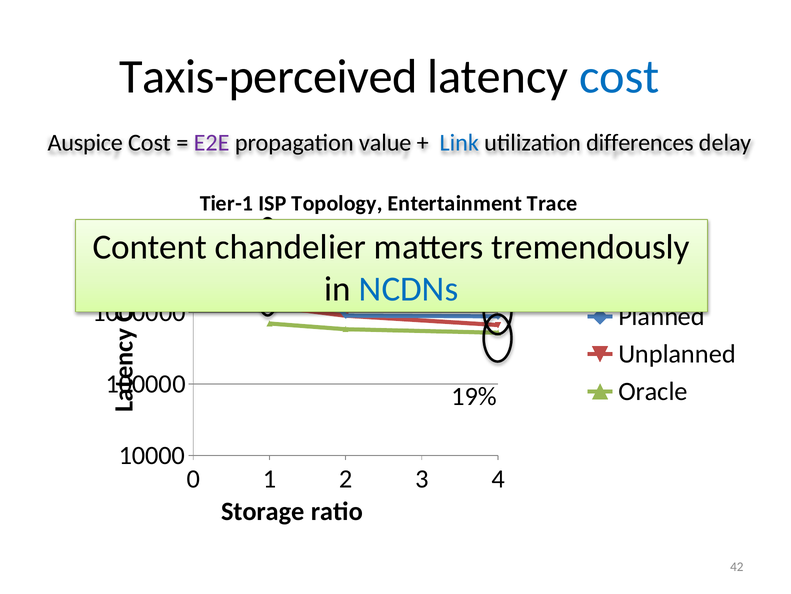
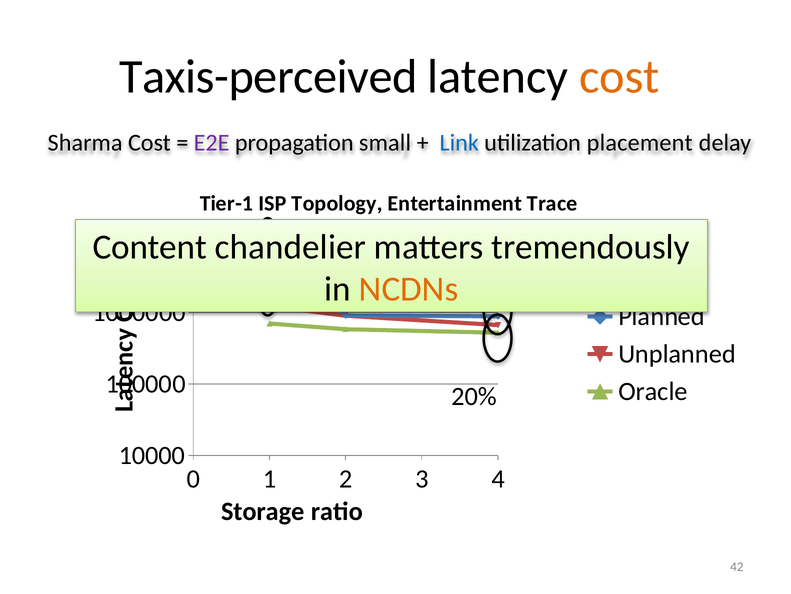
cost colour: blue -> orange (619, 77)
Auspice: Auspice -> Sharma (85, 143)
value: value -> small (385, 143)
differences: differences -> placement (640, 143)
NCDNs colour: blue -> orange (409, 289)
19%: 19% -> 20% (474, 396)
